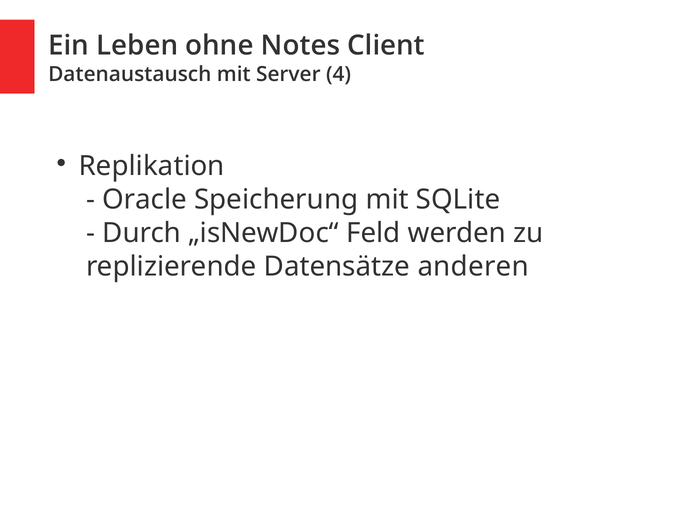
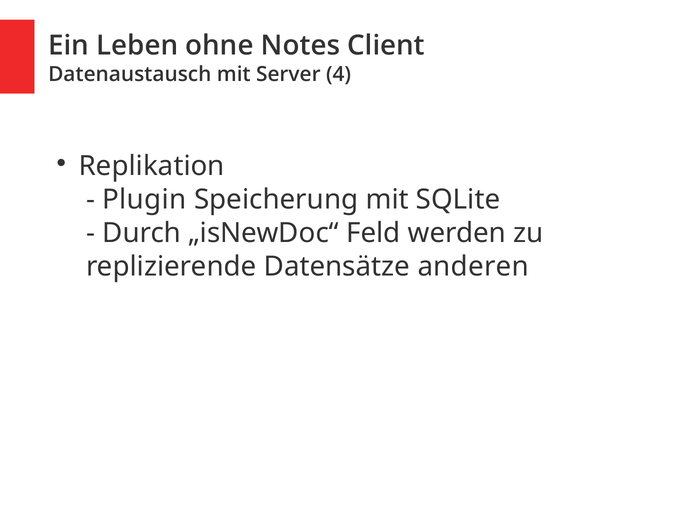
Oracle: Oracle -> Plugin (144, 200)
